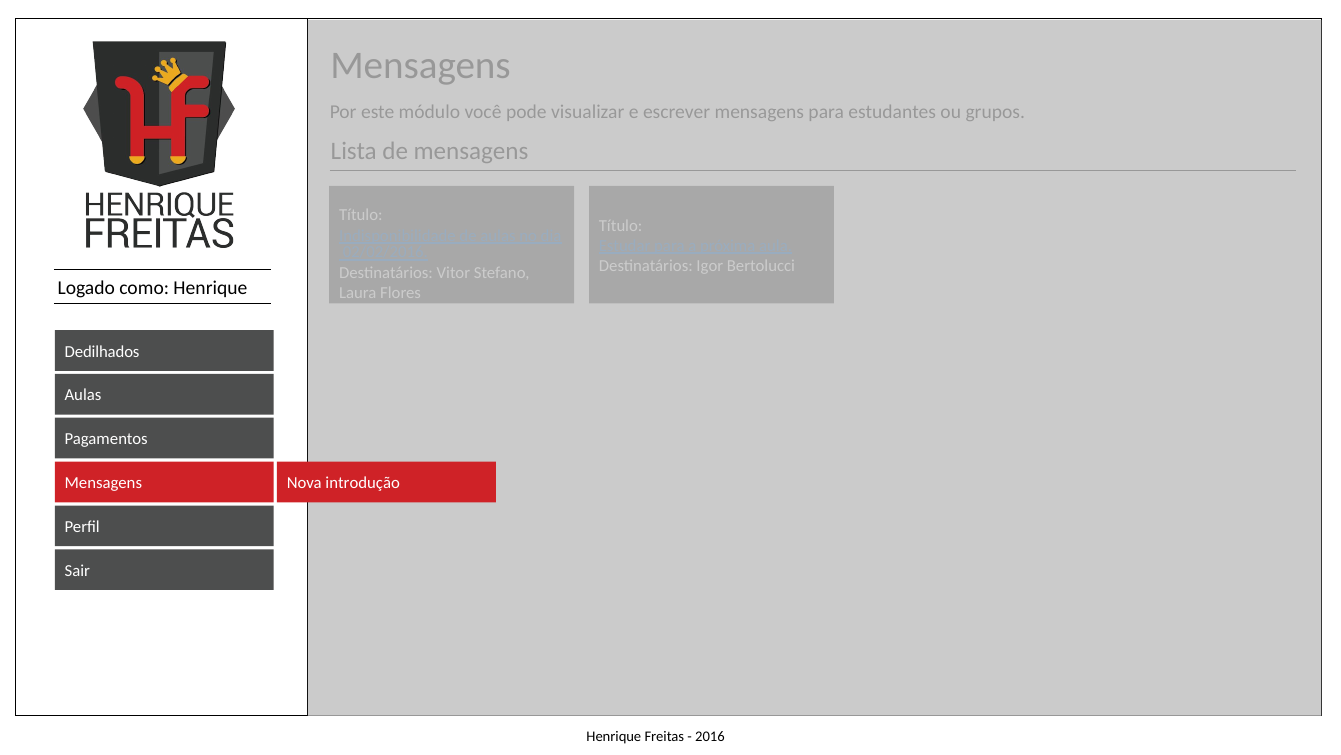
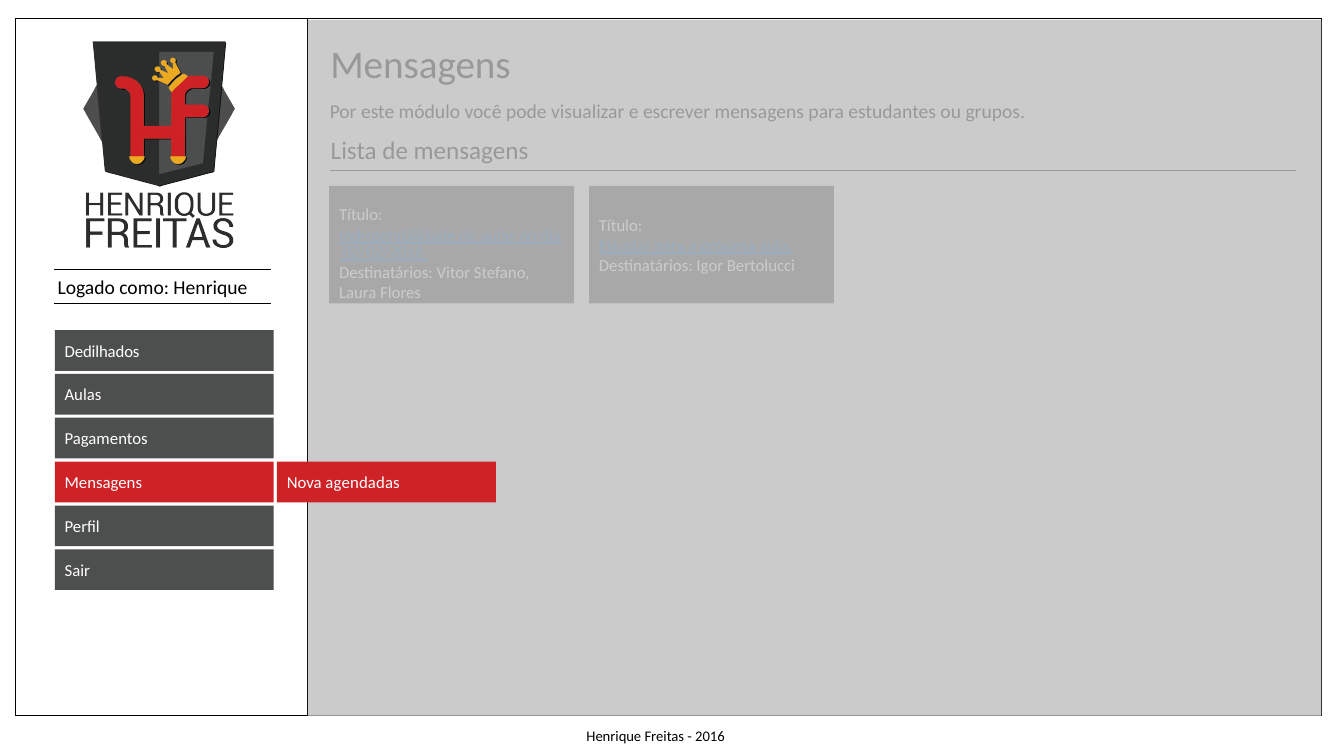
introdução: introdução -> agendadas (363, 483)
